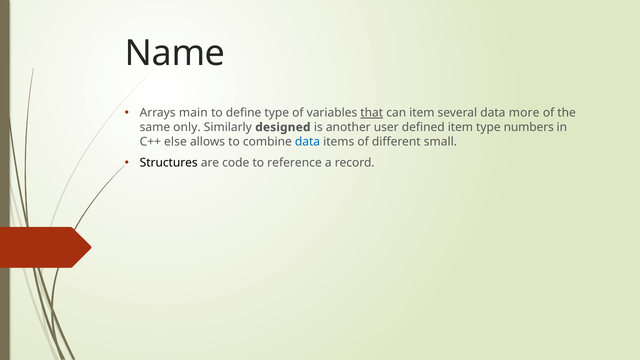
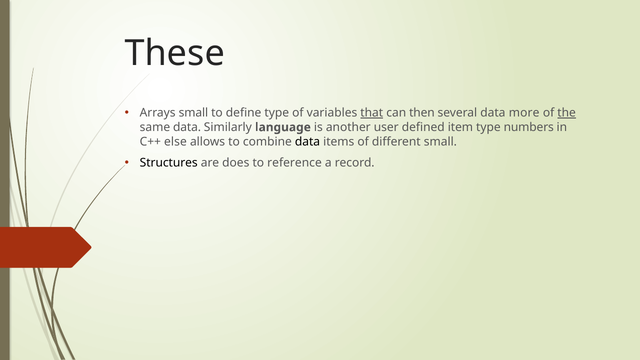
Name: Name -> These (175, 53)
Arrays main: main -> small (193, 113)
can item: item -> then (422, 113)
the underline: none -> present (567, 113)
same only: only -> data (187, 127)
designed: designed -> language (283, 127)
data colour: blue -> black (308, 142)
code: code -> does (236, 163)
